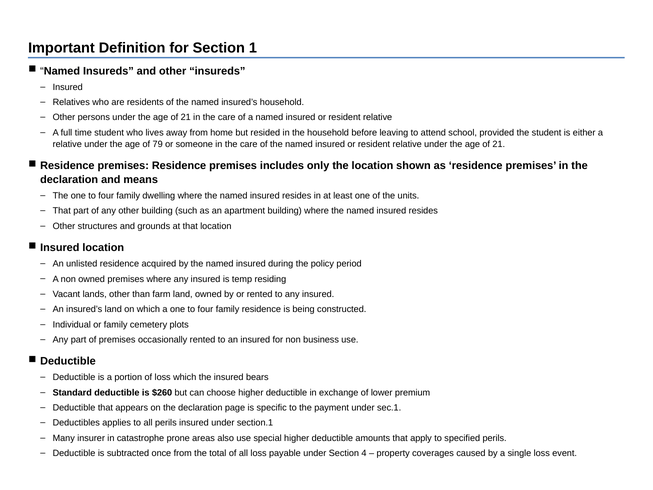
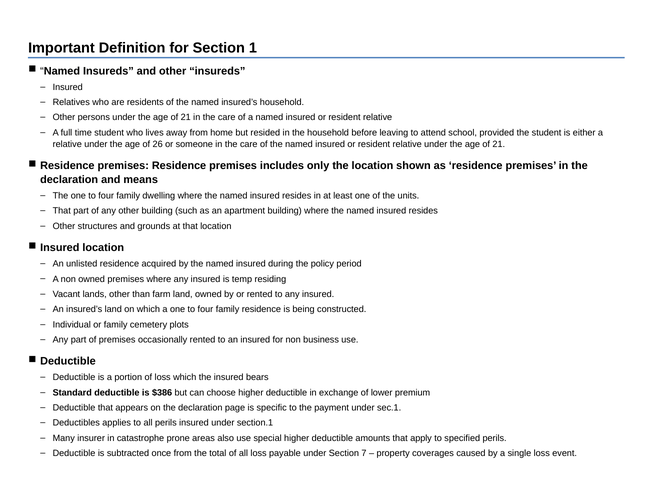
79: 79 -> 26 (158, 144)
$260: $260 -> $386 (162, 392)
4: 4 -> 7 (364, 453)
